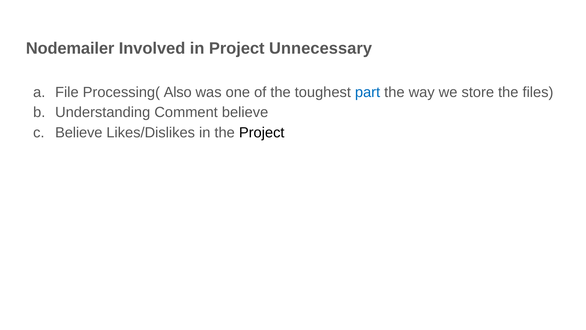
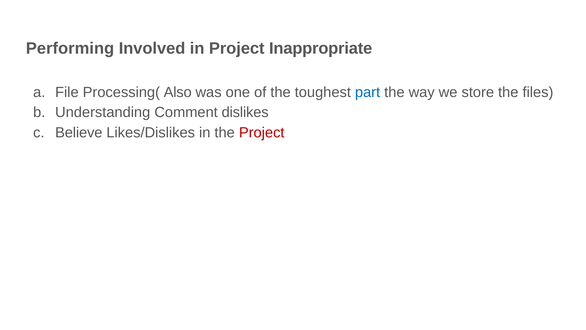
Nodemailer: Nodemailer -> Performing (70, 48)
Unnecessary: Unnecessary -> Inappropriate (321, 48)
Comment believe: believe -> dislikes (245, 112)
Project colour: black -> red (262, 133)
